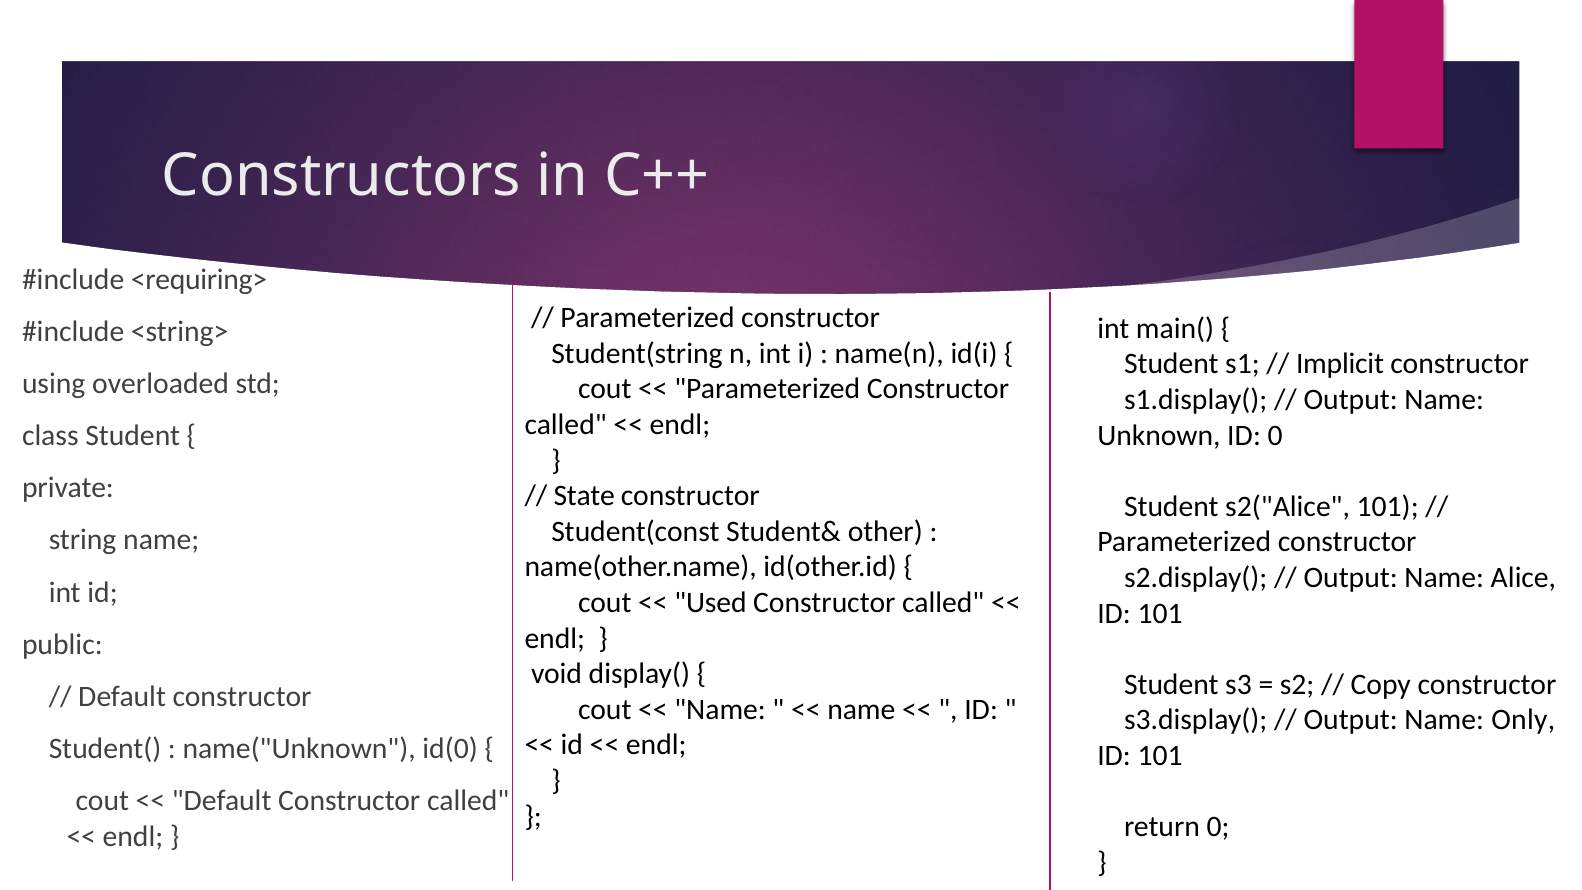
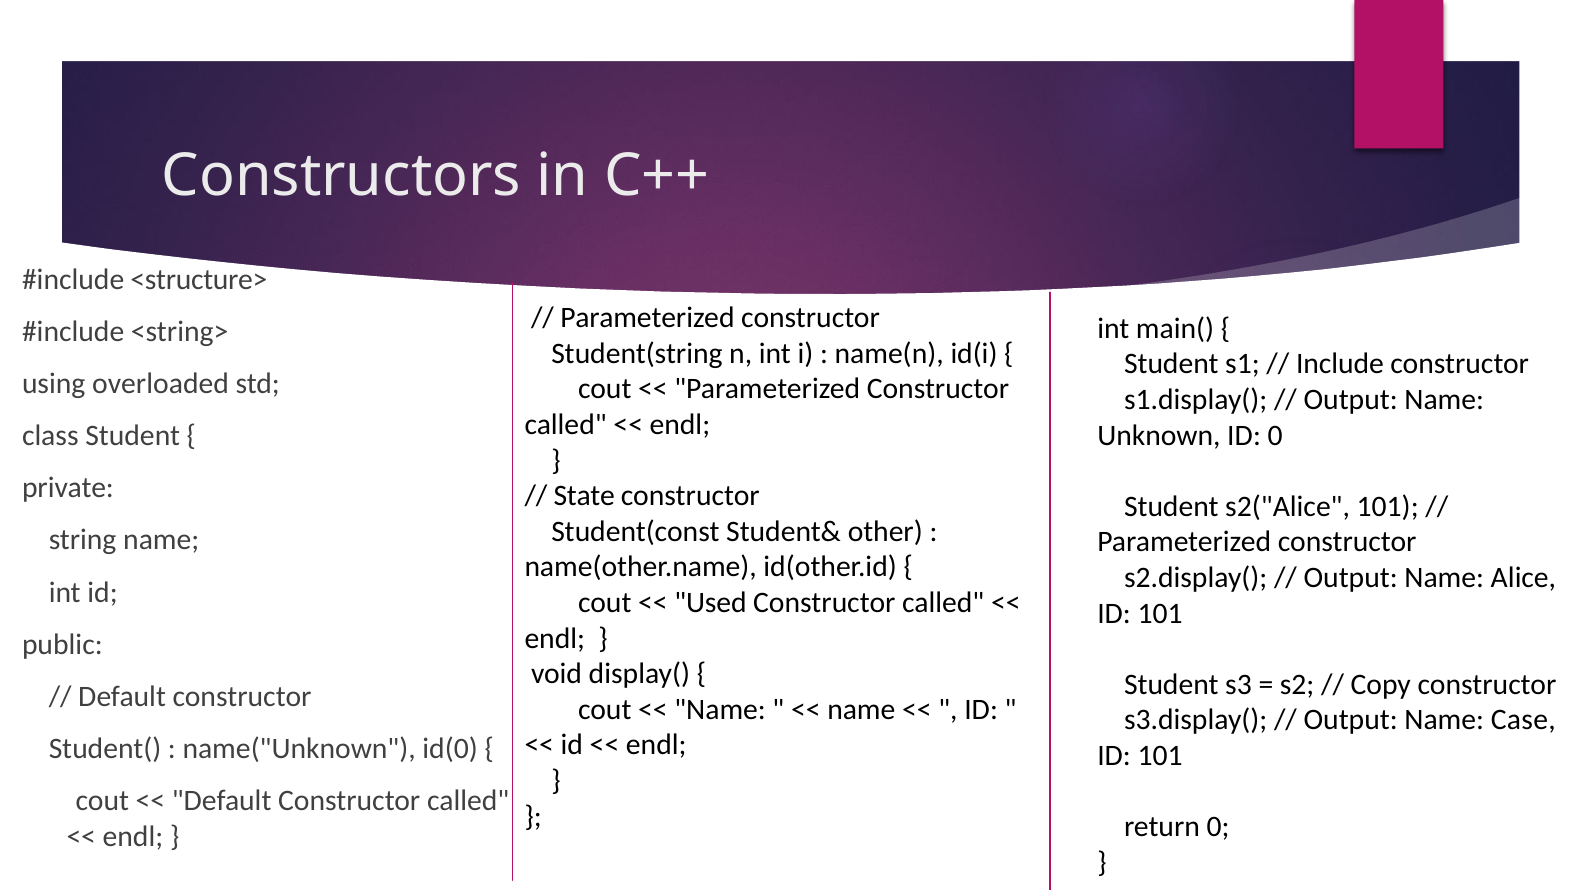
<requiring>: <requiring> -> <structure> (199, 280)
Implicit: Implicit -> Include (1340, 364)
Only: Only -> Case (1523, 720)
